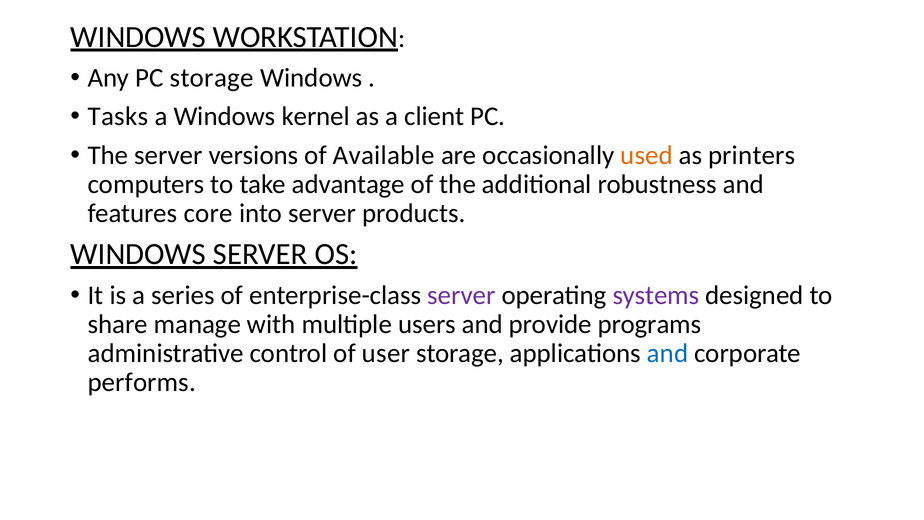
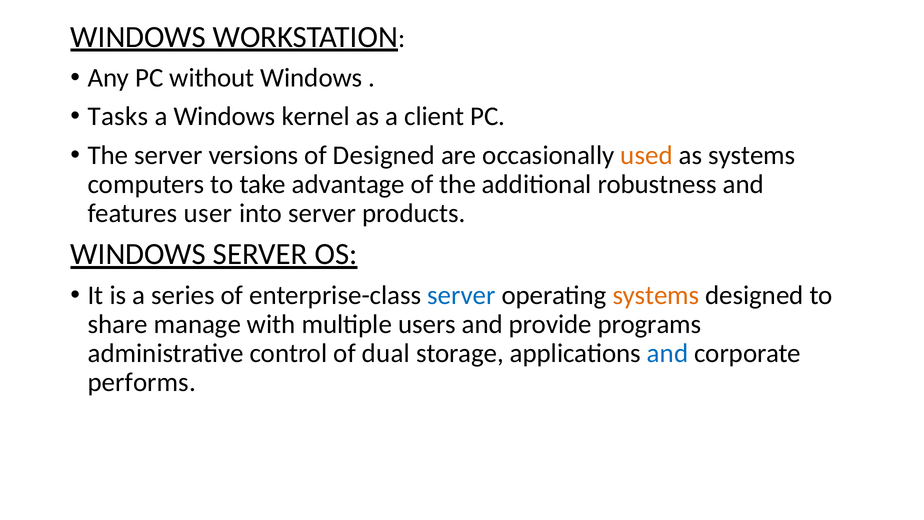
PC storage: storage -> without (212, 78)
of Available: Available -> Designed (384, 155)
as printers: printers -> systems (752, 155)
core: core -> user (208, 213)
server colour: purple -> blue (461, 295)
systems colour: purple -> orange (656, 295)
user: user -> dual (386, 353)
